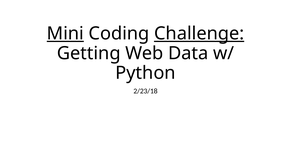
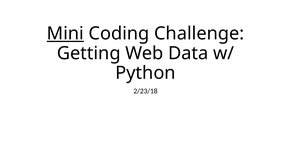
Challenge underline: present -> none (199, 33)
